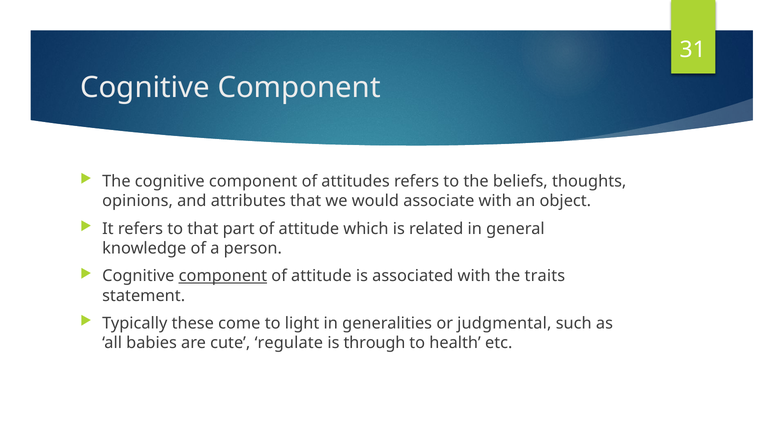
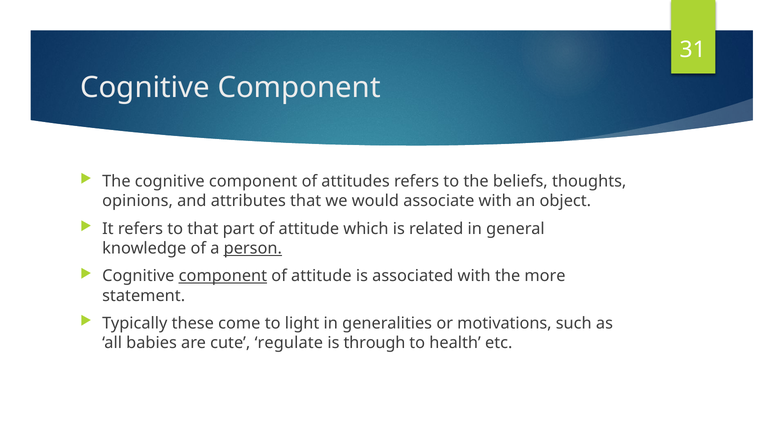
person underline: none -> present (253, 248)
traits: traits -> more (545, 276)
judgmental: judgmental -> motivations (504, 323)
